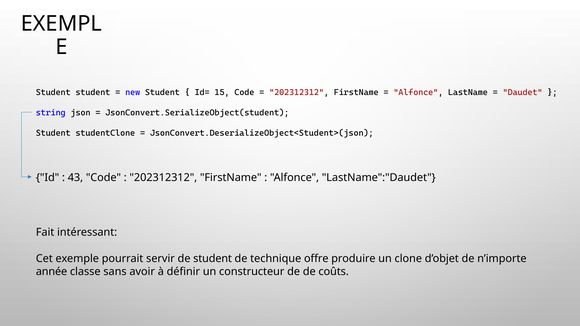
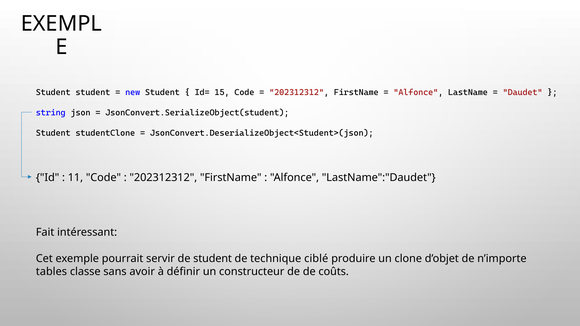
43: 43 -> 11 (75, 178)
offre: offre -> ciblé (316, 259)
année: année -> tables (51, 272)
